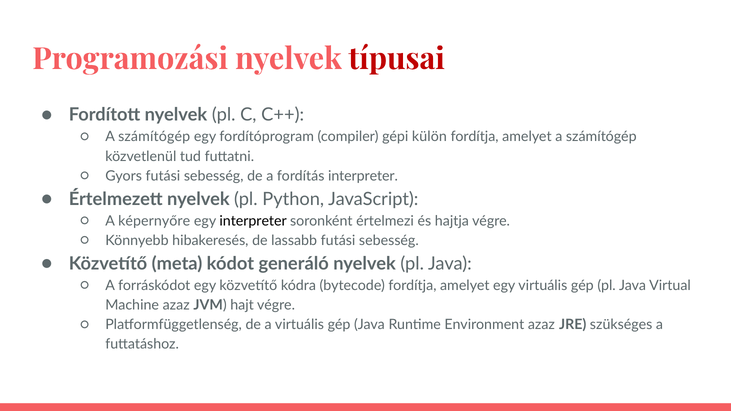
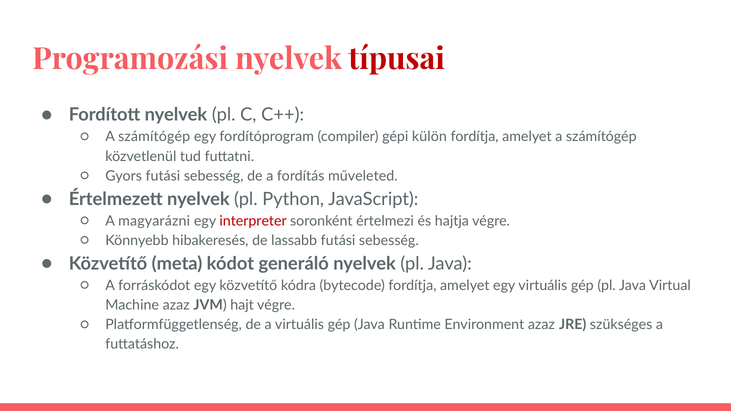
fordítás interpreter: interpreter -> műveleted (363, 176)
képernyőre: képernyőre -> magyarázni (154, 221)
interpreter colour: black -> red (253, 221)
